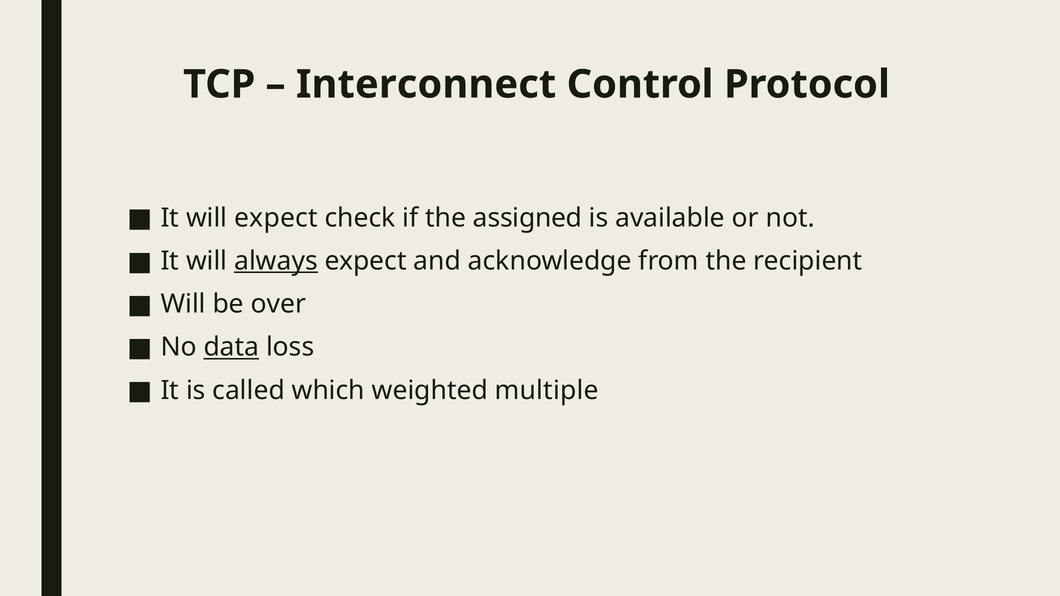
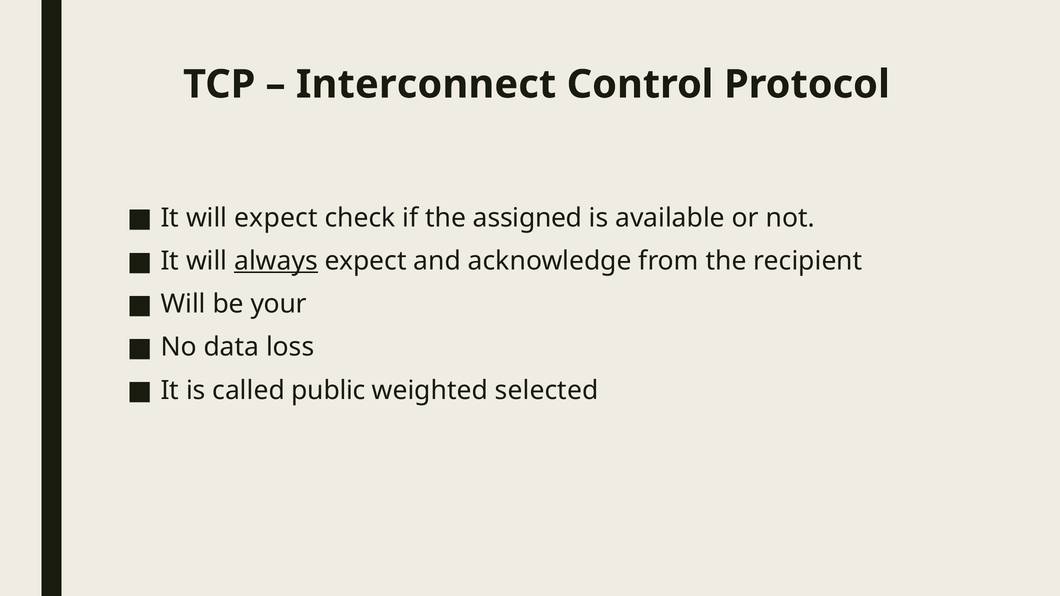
over: over -> your (279, 304)
data underline: present -> none (231, 347)
which: which -> public (328, 391)
multiple: multiple -> selected (547, 391)
